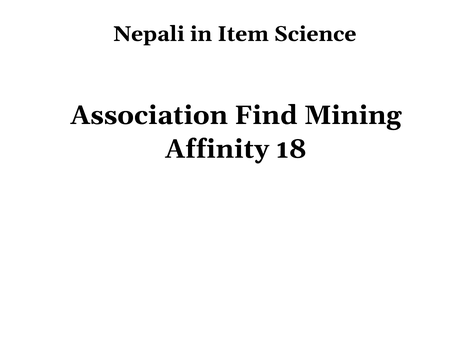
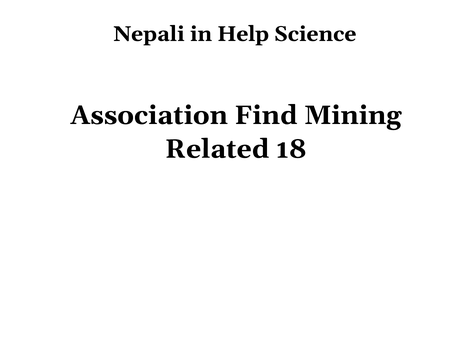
Item: Item -> Help (243, 34)
Affinity: Affinity -> Related (217, 149)
